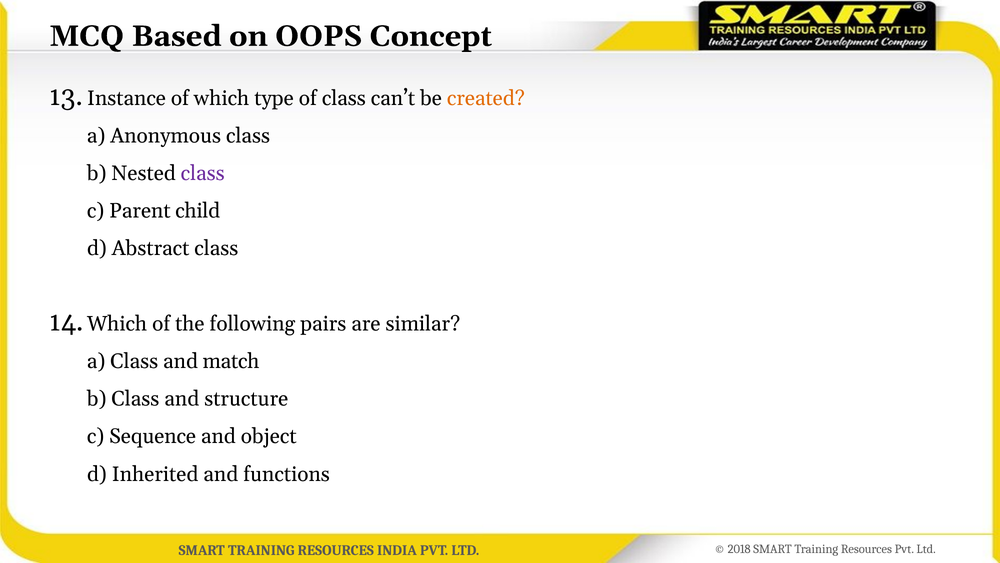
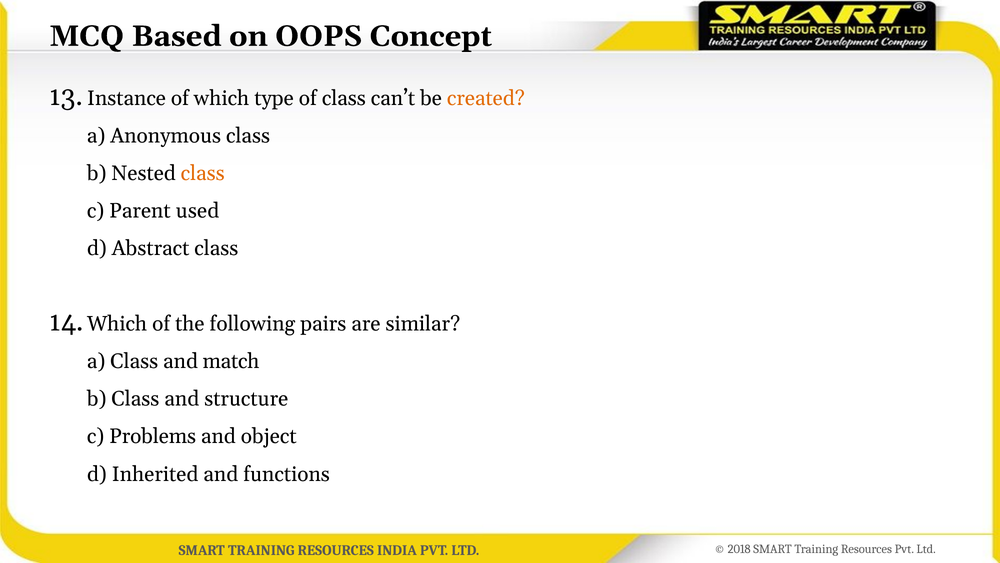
class colour: purple -> orange (203, 173)
child: child -> used (198, 211)
Sequence: Sequence -> Problems (153, 436)
